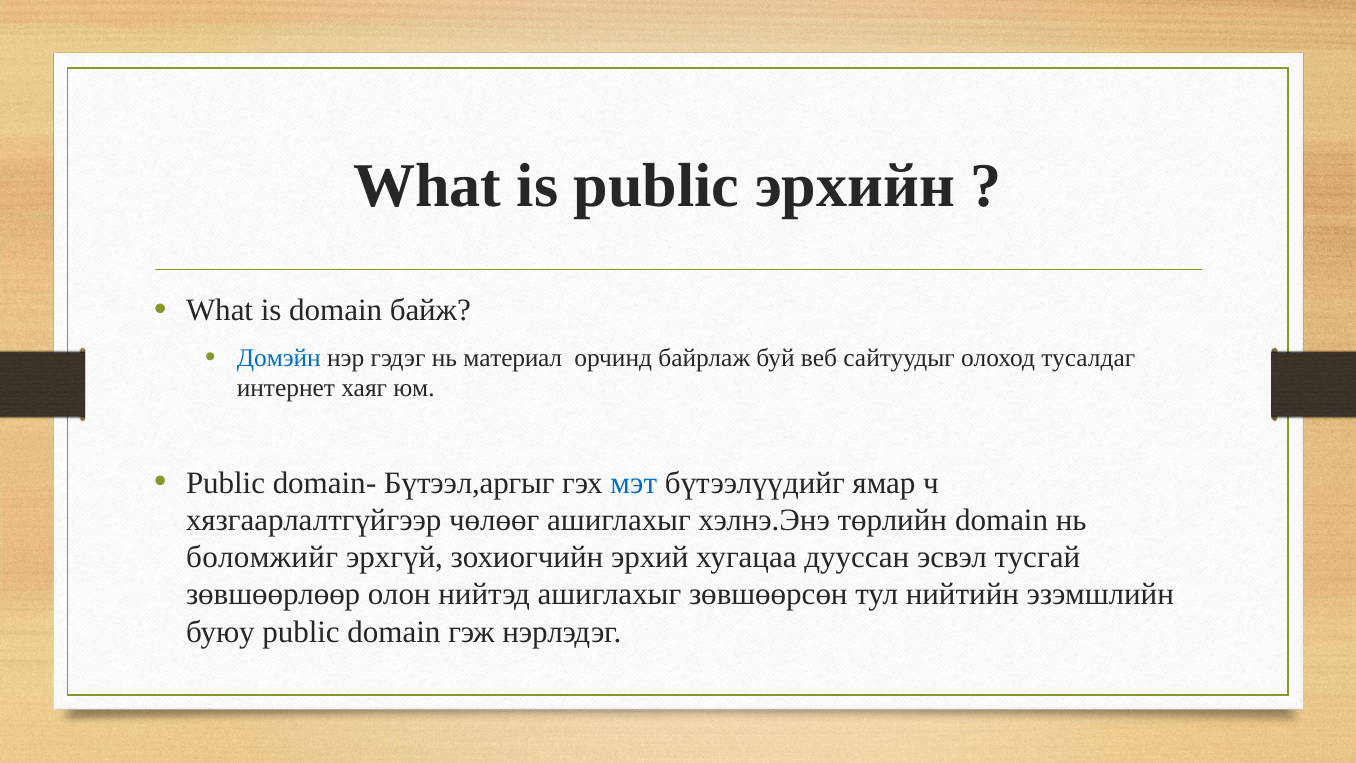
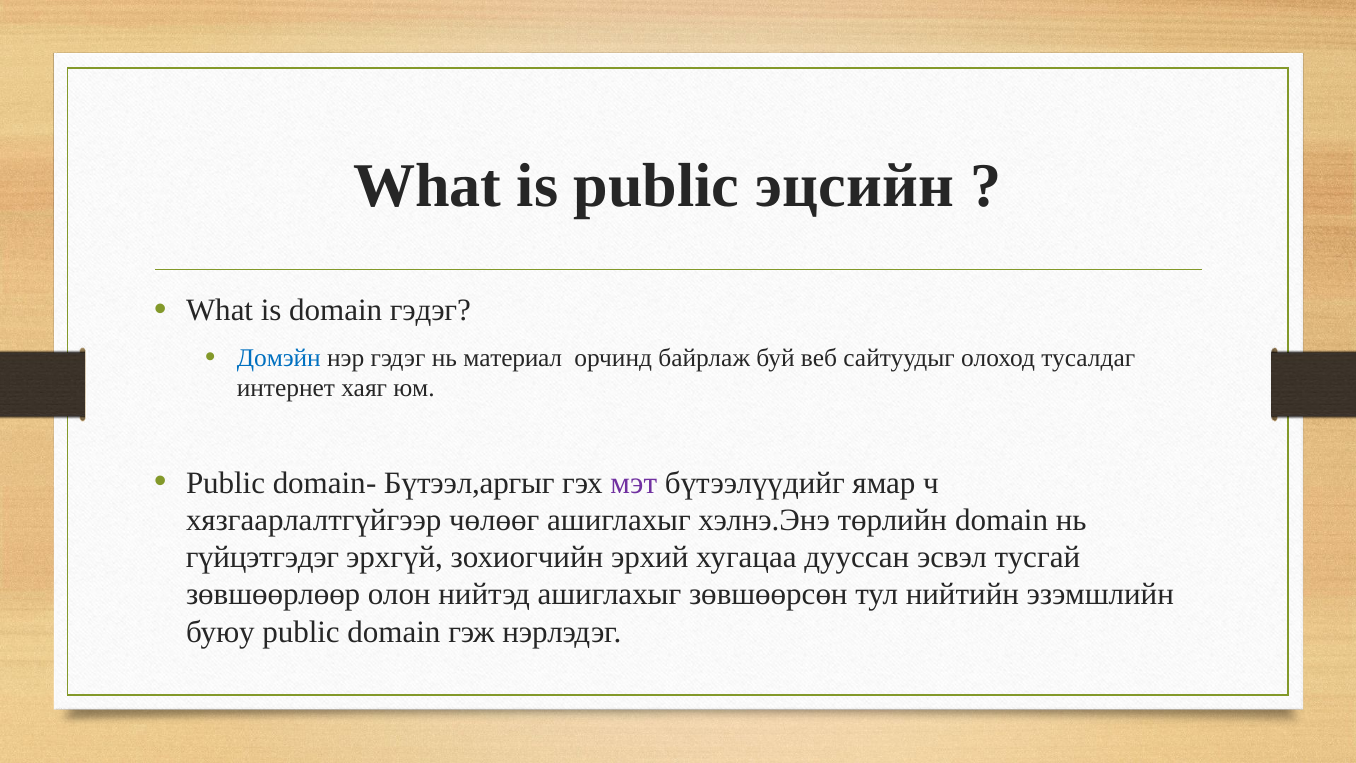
эрхийн: эрхийн -> эцсийн (855, 186)
domain байж: байж -> гэдэг (430, 310)
мэт colour: blue -> purple (634, 483)
боломжийг: боломжийг -> гүйцэтгэдэг (262, 557)
